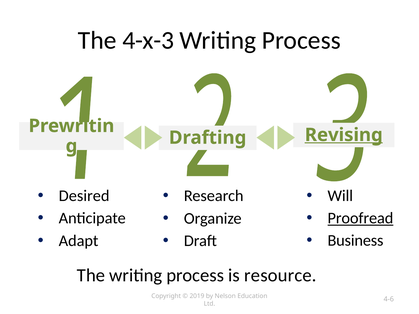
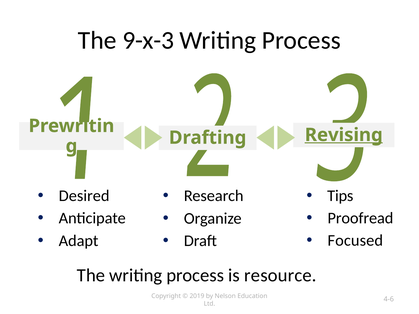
4-x-3: 4-x-3 -> 9-x-3 (148, 41)
Will: Will -> Tips (340, 196)
Proofread underline: present -> none (360, 218)
Business: Business -> Focused (355, 241)
